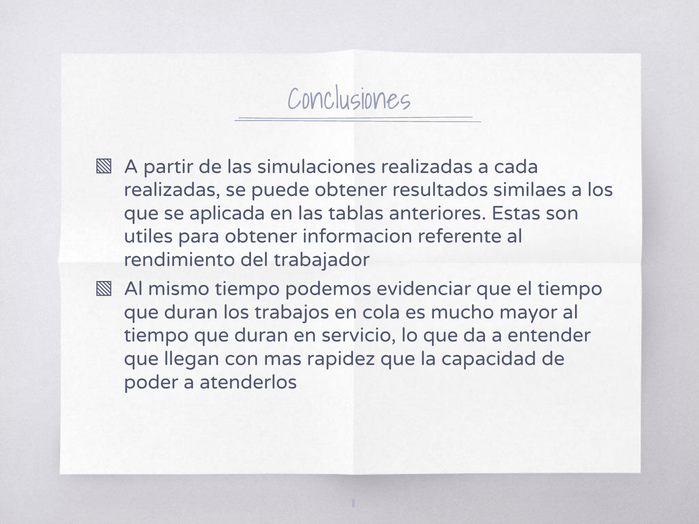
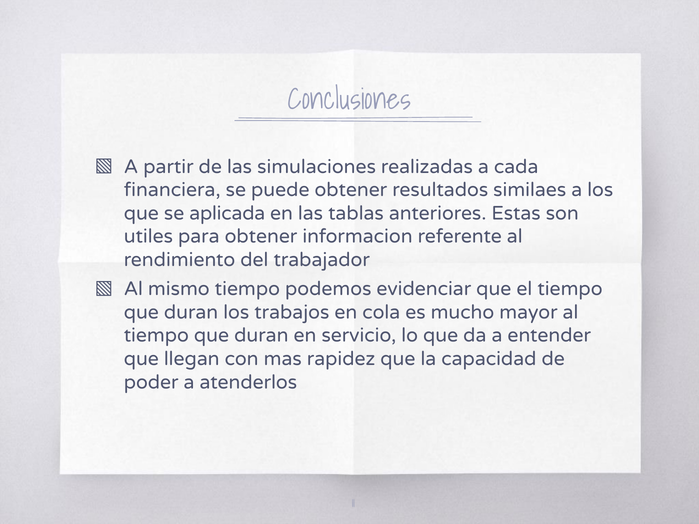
realizadas: realizadas -> financiera (172, 190)
